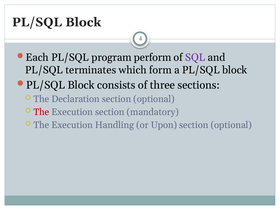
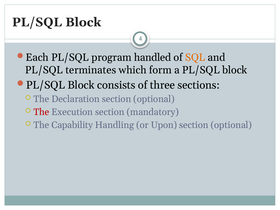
perform: perform -> handled (153, 57)
SQL colour: purple -> orange (195, 57)
Execution: Execution -> Capability (72, 125)
